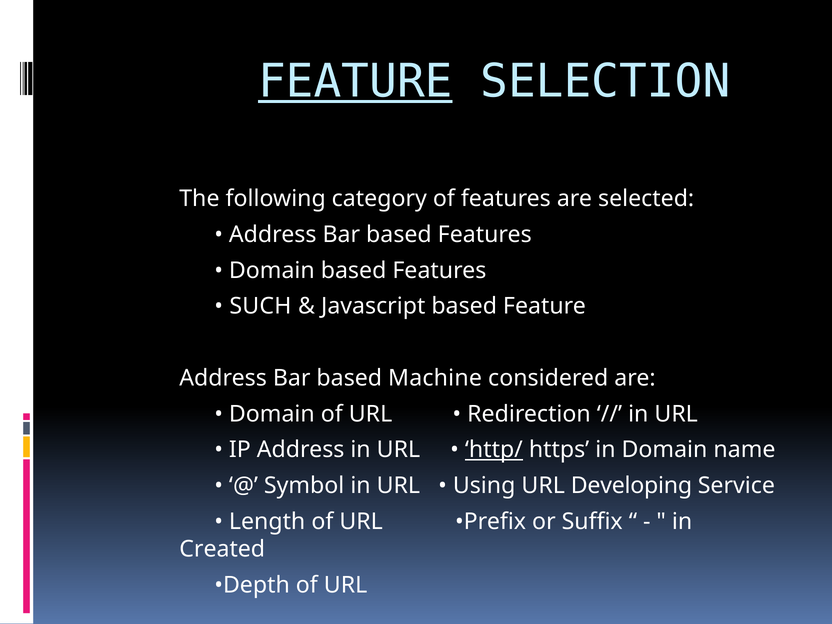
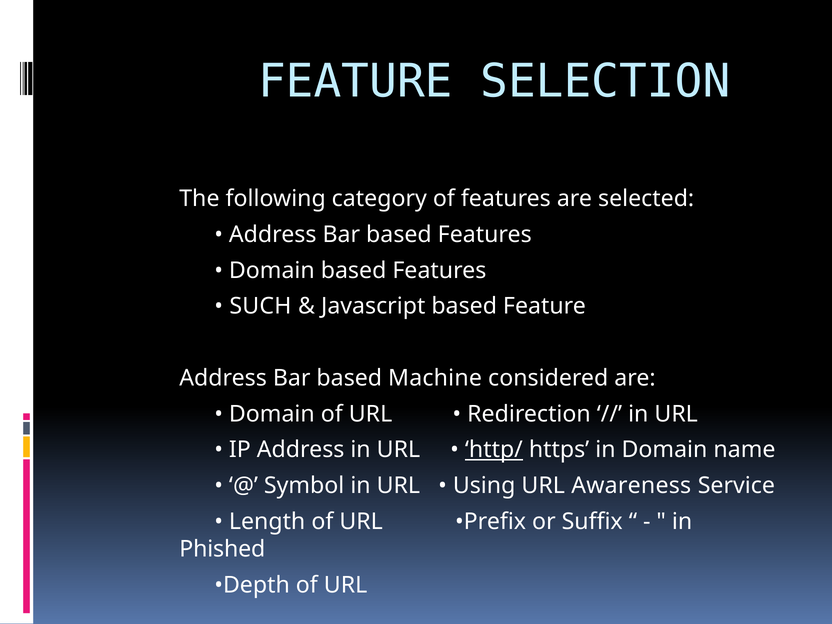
FEATURE underline: present -> none (355, 82)
Developing: Developing -> Awareness (631, 486)
Created: Created -> Phished (222, 549)
